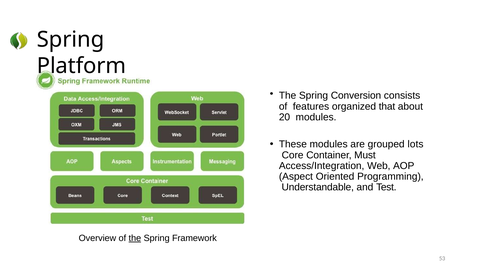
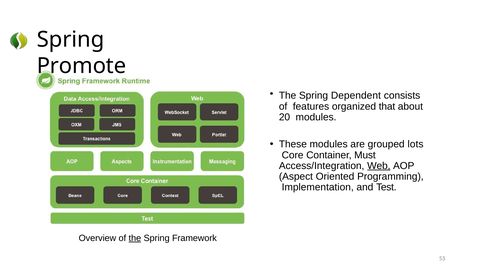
Platform: Platform -> Promote (81, 66)
Conversion: Conversion -> Dependent (356, 96)
Web underline: none -> present (379, 166)
Understandable: Understandable -> Implementation (318, 187)
